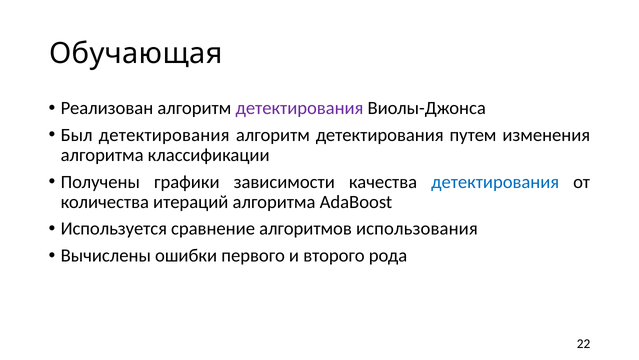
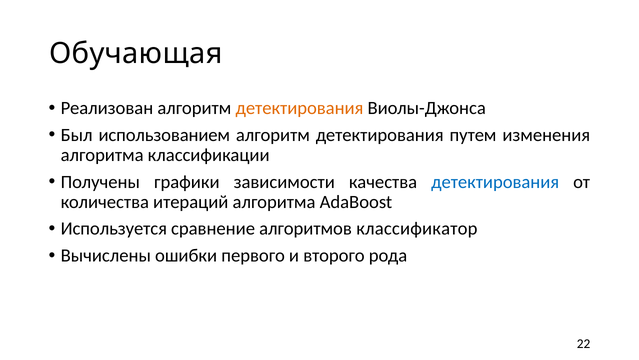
детектирования colour: purple -> orange (299, 108)
Был детектирования: детектирования -> использованием (164, 135)
использования: использования -> классификатор (417, 228)
